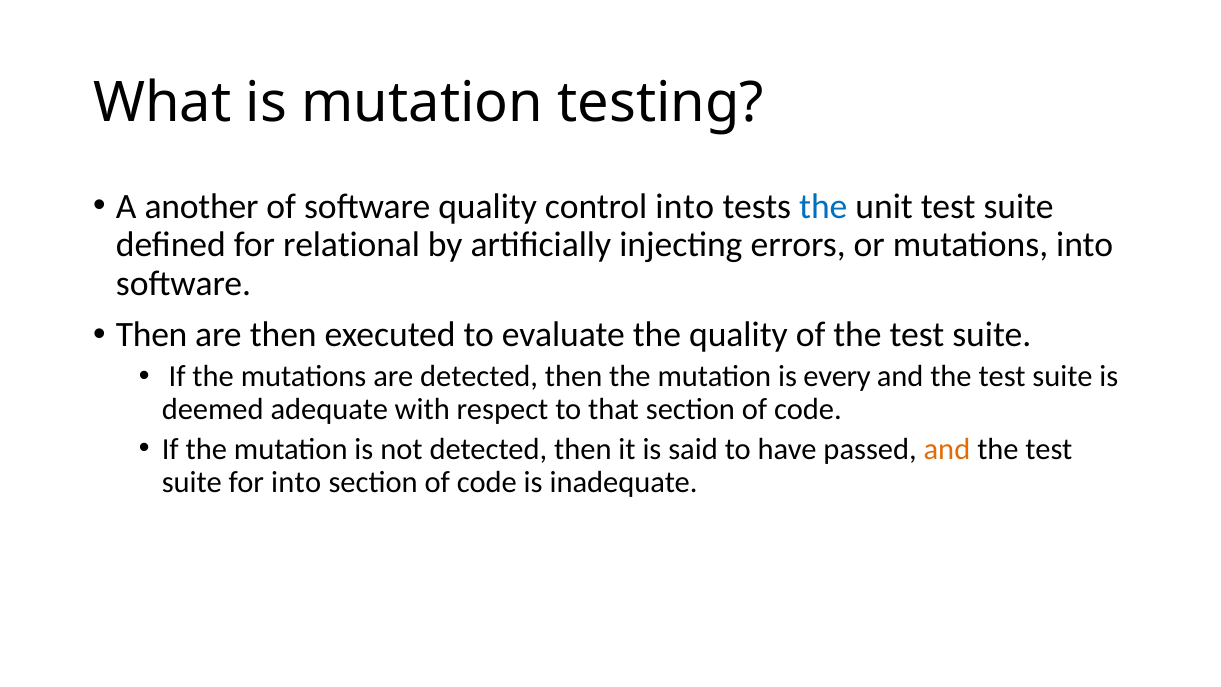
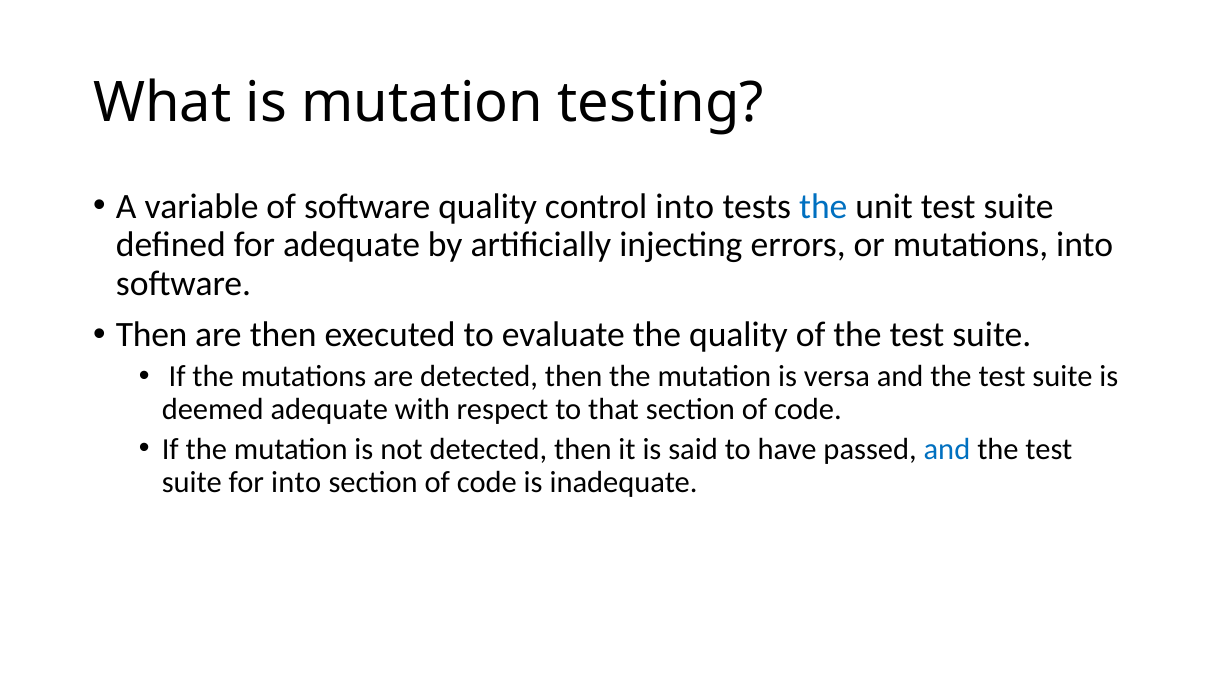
another: another -> variable (202, 206)
for relational: relational -> adequate (352, 245)
every: every -> versa (837, 377)
and colour: orange -> blue (947, 449)
